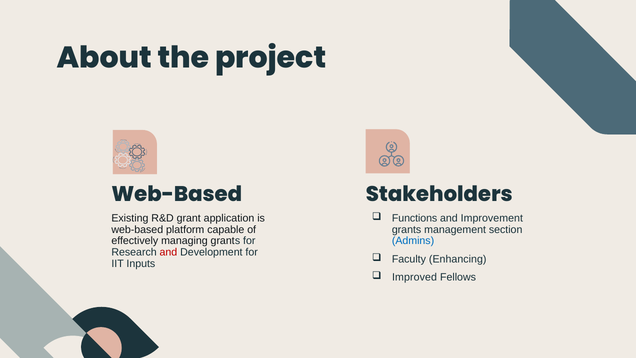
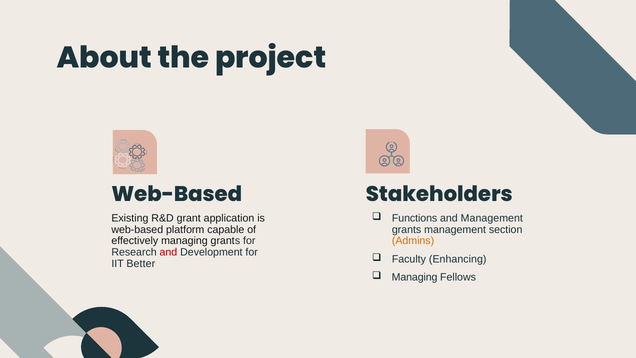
and Improvement: Improvement -> Management (492, 218)
Admins colour: blue -> orange (413, 241)
Inputs: Inputs -> Better (141, 264)
Improved: Improved -> Managing (415, 277)
